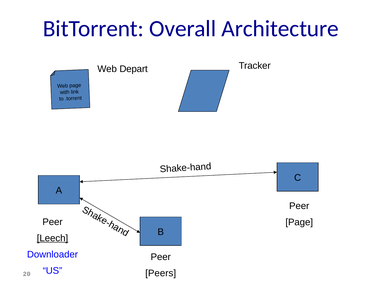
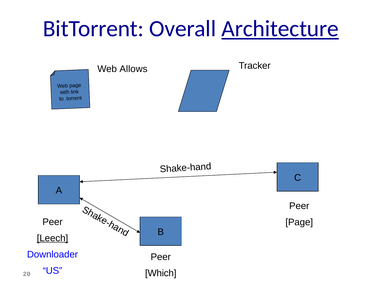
Architecture underline: none -> present (280, 29)
Depart: Depart -> Allows (134, 69)
Peers: Peers -> Which (161, 273)
